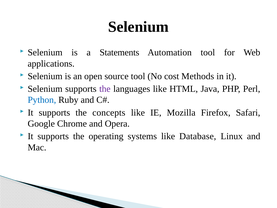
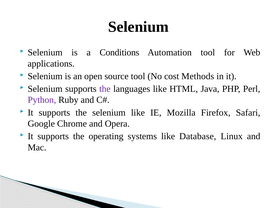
Statements: Statements -> Conditions (119, 52)
Python colour: blue -> purple (42, 100)
the concepts: concepts -> selenium (109, 112)
